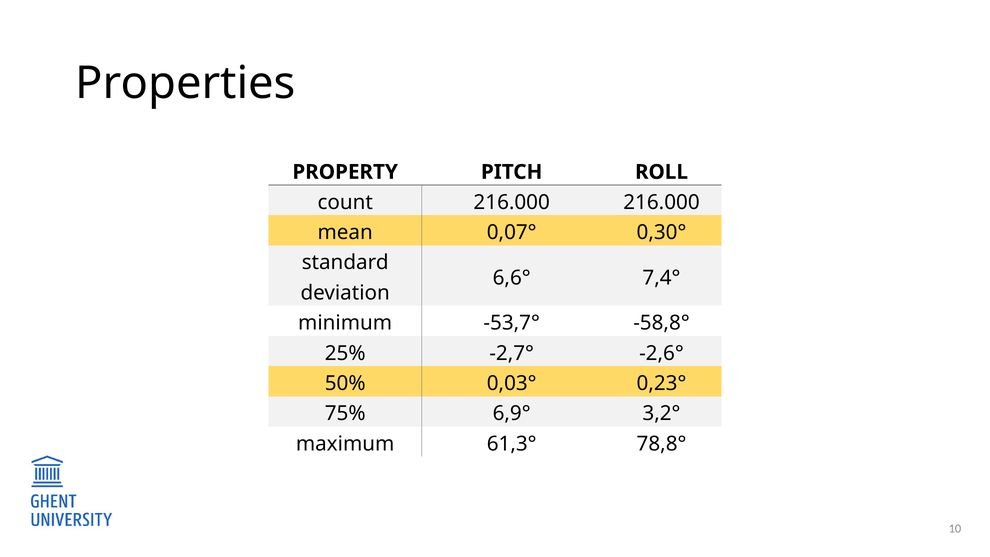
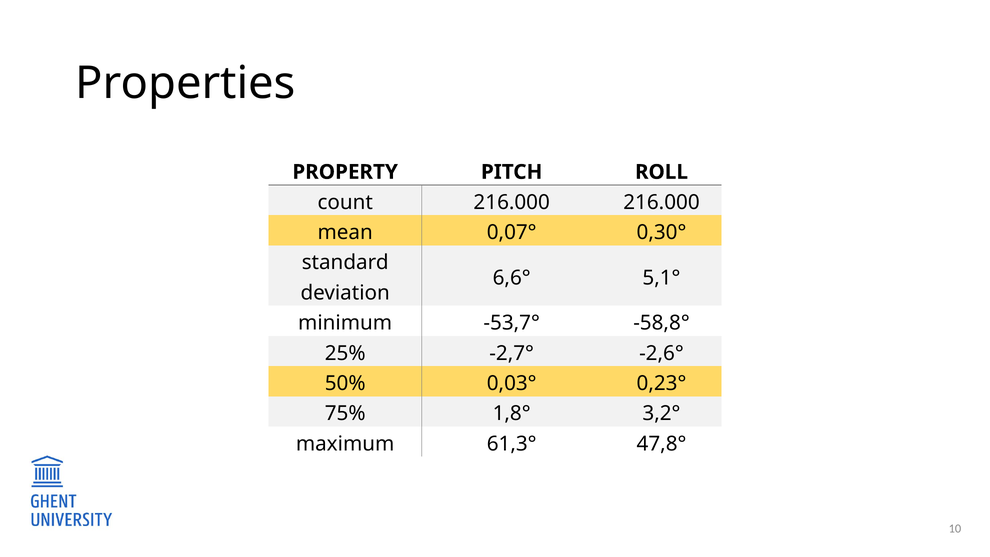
7,4°: 7,4° -> 5,1° (661, 278)
6,9°: 6,9° -> 1,8° (512, 414)
78,8°: 78,8° -> 47,8° (662, 444)
